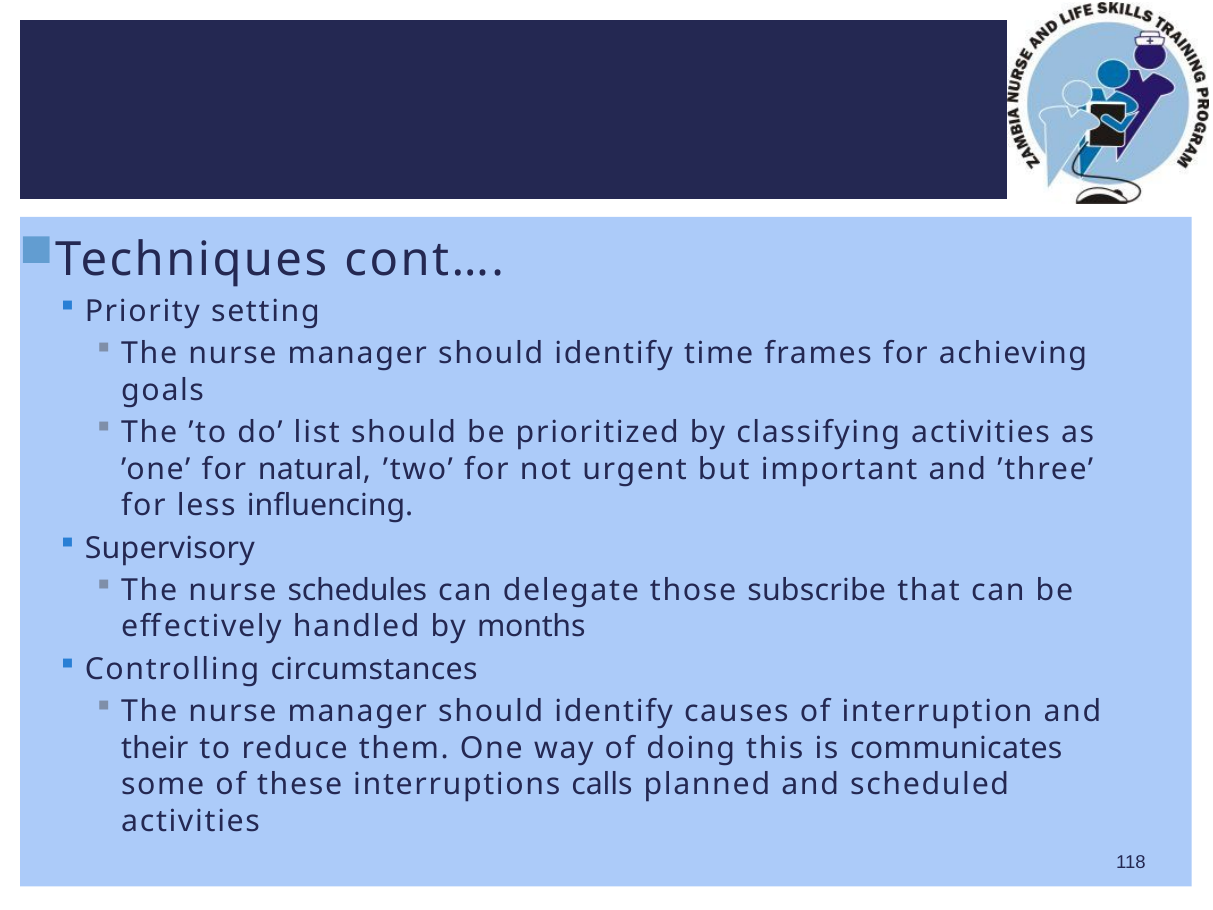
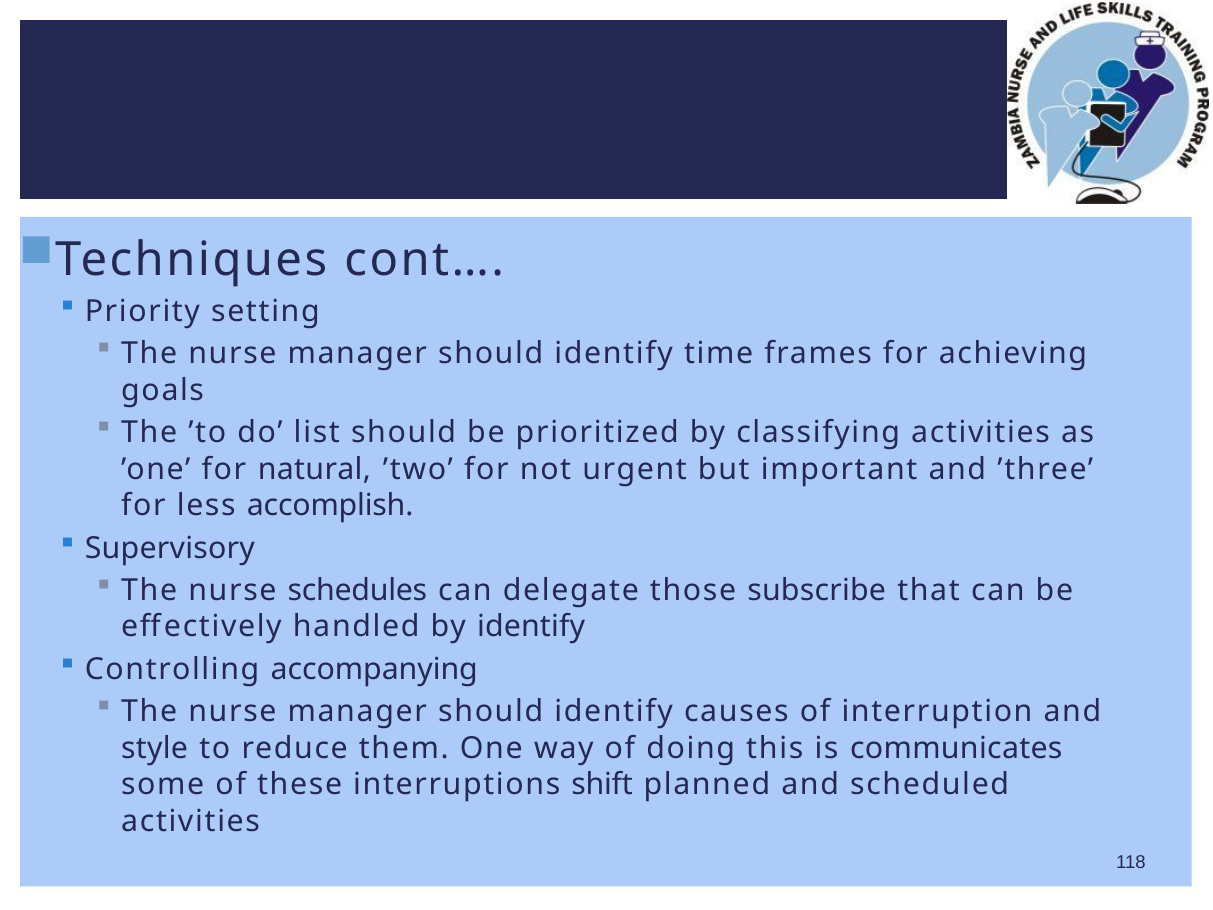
influencing: influencing -> accomplish (330, 505)
by months: months -> identify (531, 627)
circumstances: circumstances -> accompanying (374, 669)
their: their -> style (155, 748)
calls: calls -> shift (602, 784)
